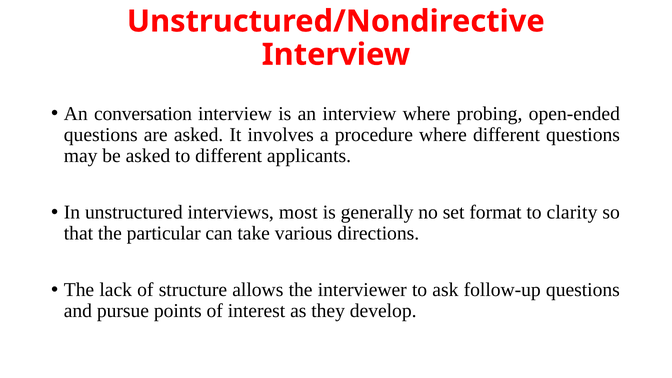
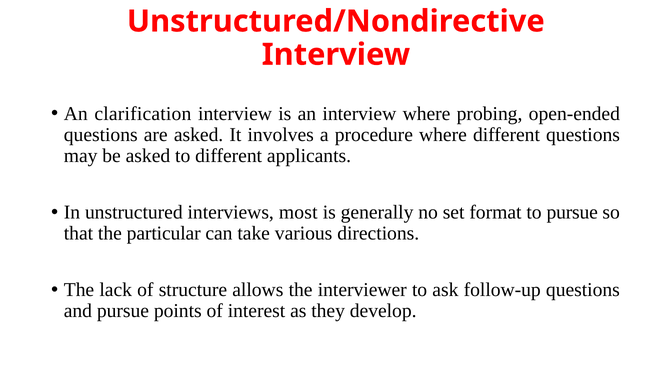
conversation: conversation -> clarification (143, 114)
to clarity: clarity -> pursue (572, 212)
